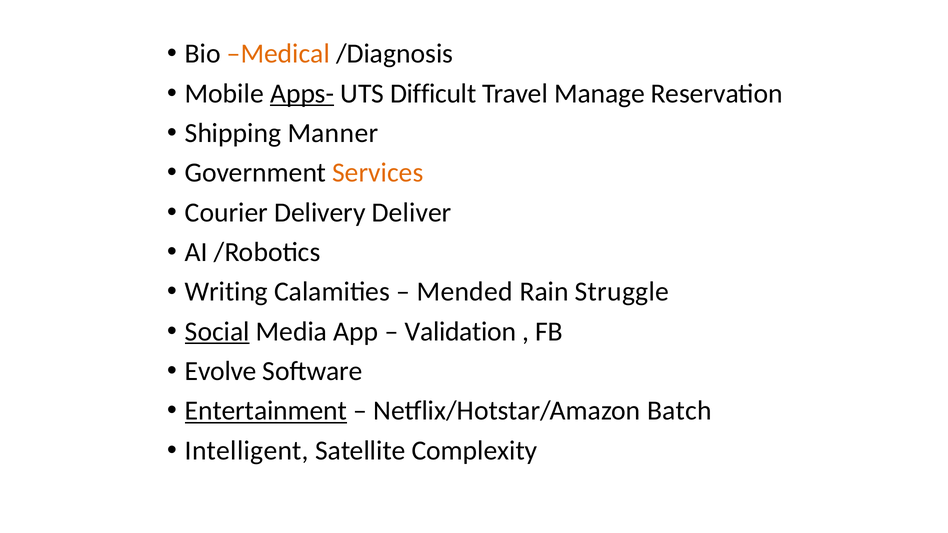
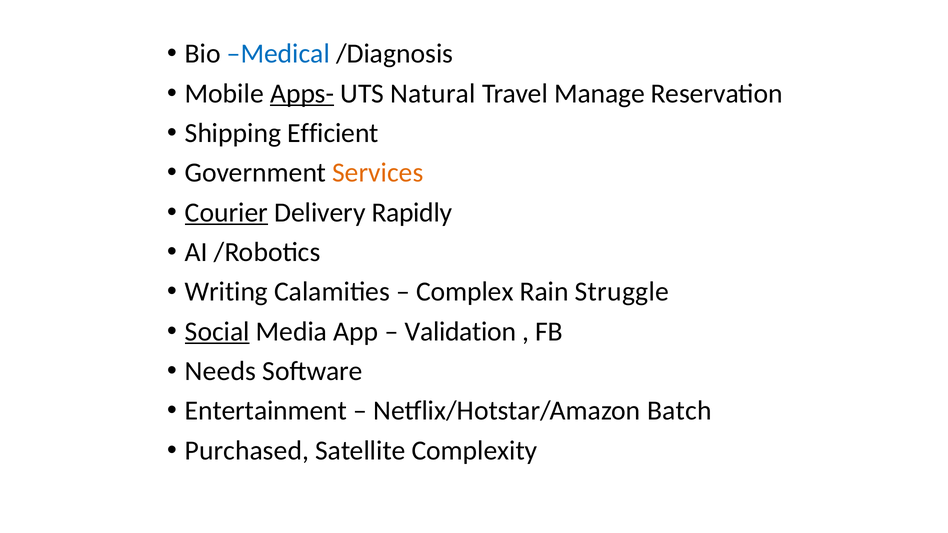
Medical colour: orange -> blue (278, 54)
Difficult: Difficult -> Natural (433, 94)
Manner: Manner -> Efficient (333, 133)
Courier underline: none -> present (226, 213)
Deliver: Deliver -> Rapidly (412, 213)
Mended: Mended -> Complex (465, 292)
Evolve: Evolve -> Needs (220, 371)
Entertainment underline: present -> none (266, 411)
Intelligent: Intelligent -> Purchased (247, 451)
